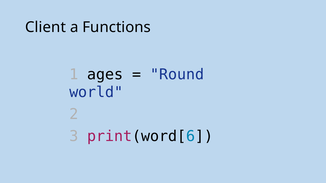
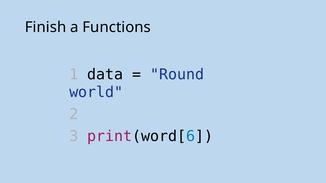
Client: Client -> Finish (46, 27)
ages: ages -> data (105, 74)
